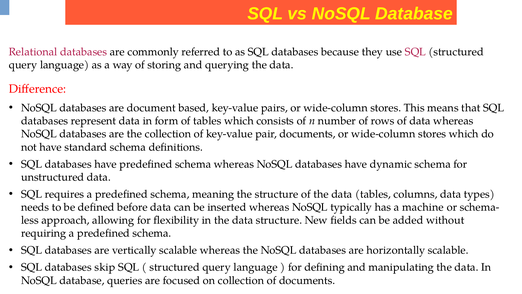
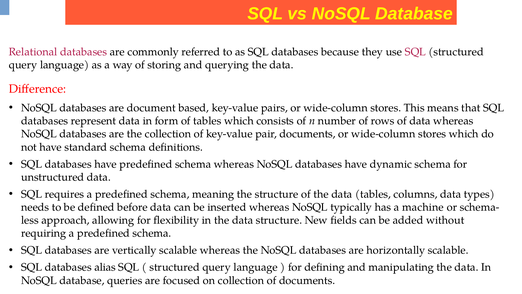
skip: skip -> alias (105, 267)
